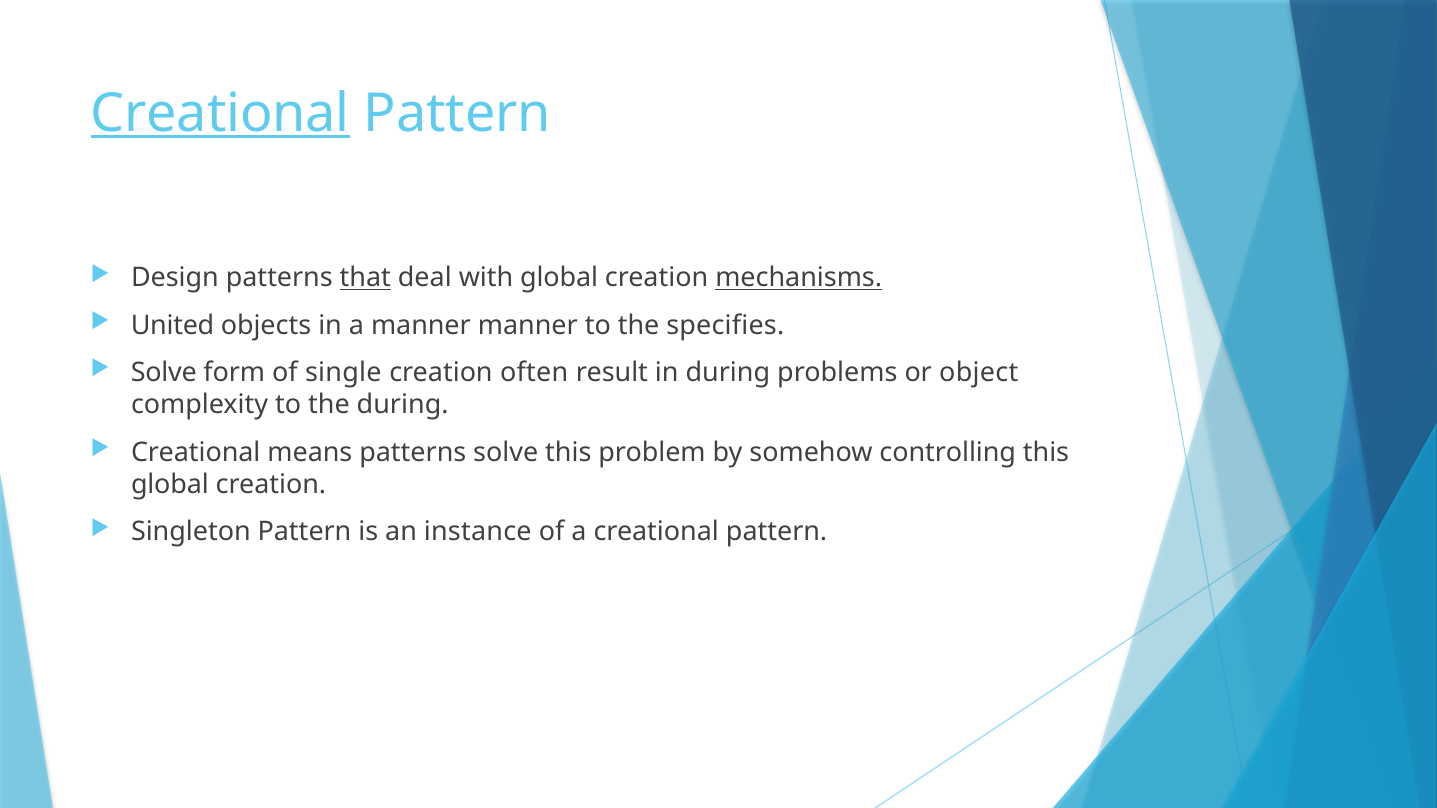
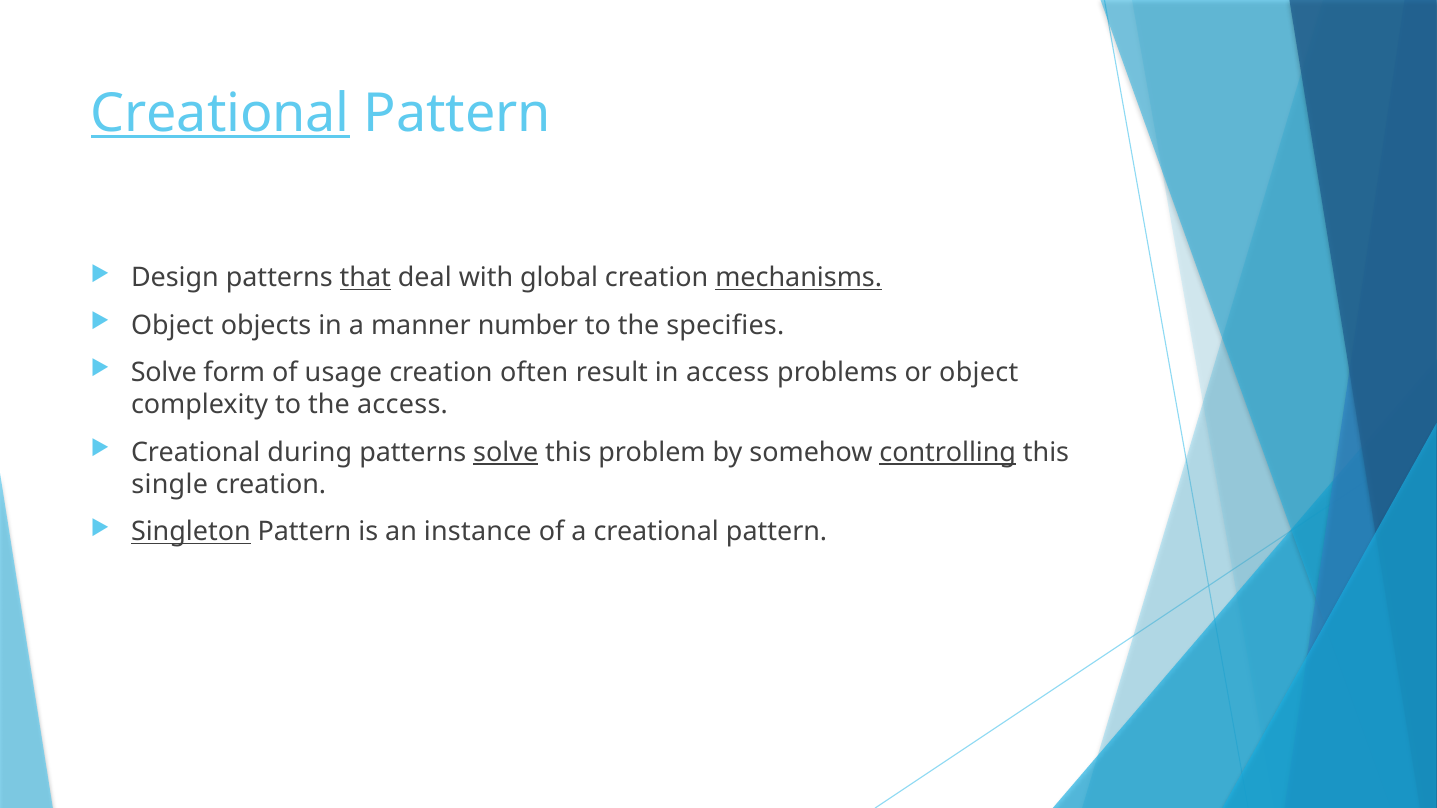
United: United -> Object (172, 325)
manner manner: manner -> number (528, 325)
single: single -> usage (343, 373)
in during: during -> access (728, 373)
the during: during -> access (403, 405)
means: means -> during (310, 452)
solve underline: none -> present (506, 452)
controlling underline: none -> present (948, 452)
global: global -> single (170, 485)
Singleton underline: none -> present (191, 532)
